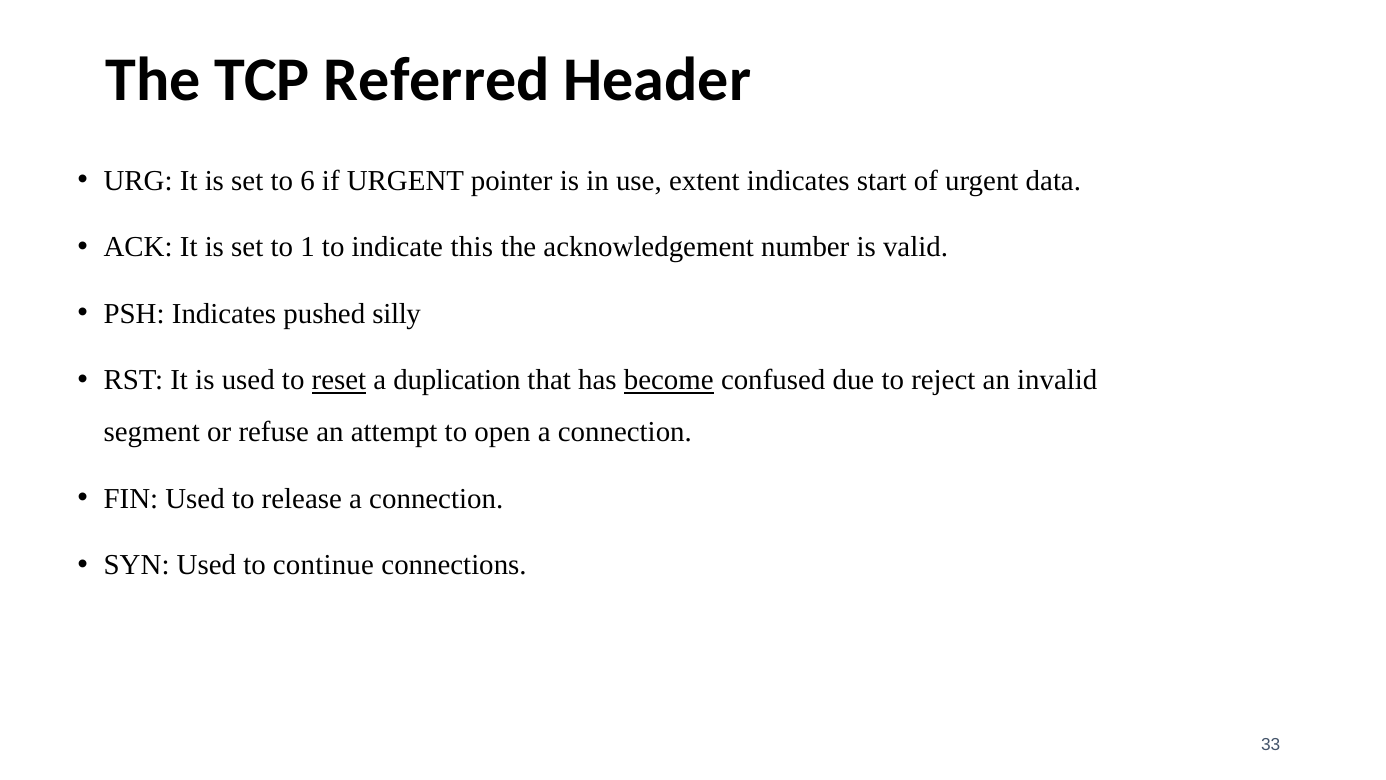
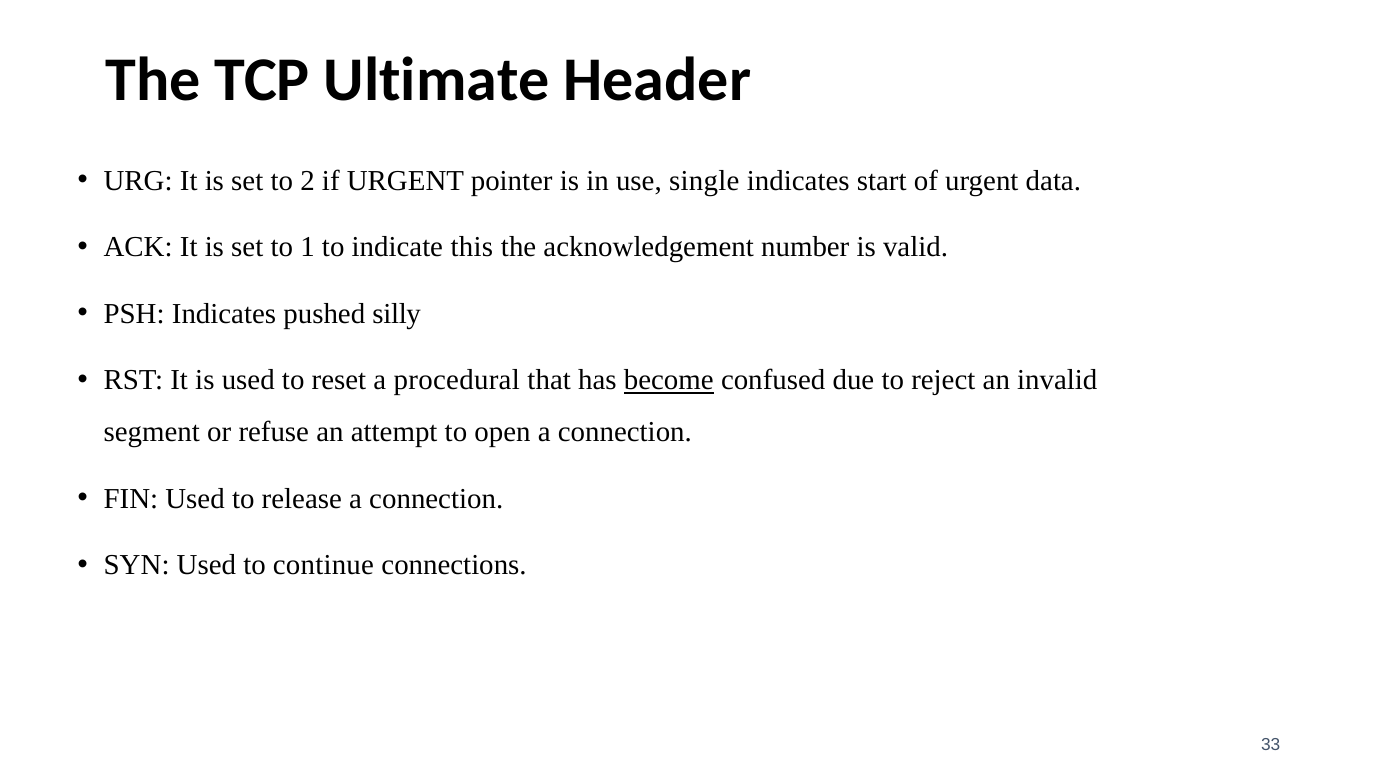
Referred: Referred -> Ultimate (437, 80)
6: 6 -> 2 (307, 181)
extent: extent -> single (704, 181)
reset underline: present -> none (339, 380)
duplication: duplication -> procedural (457, 380)
